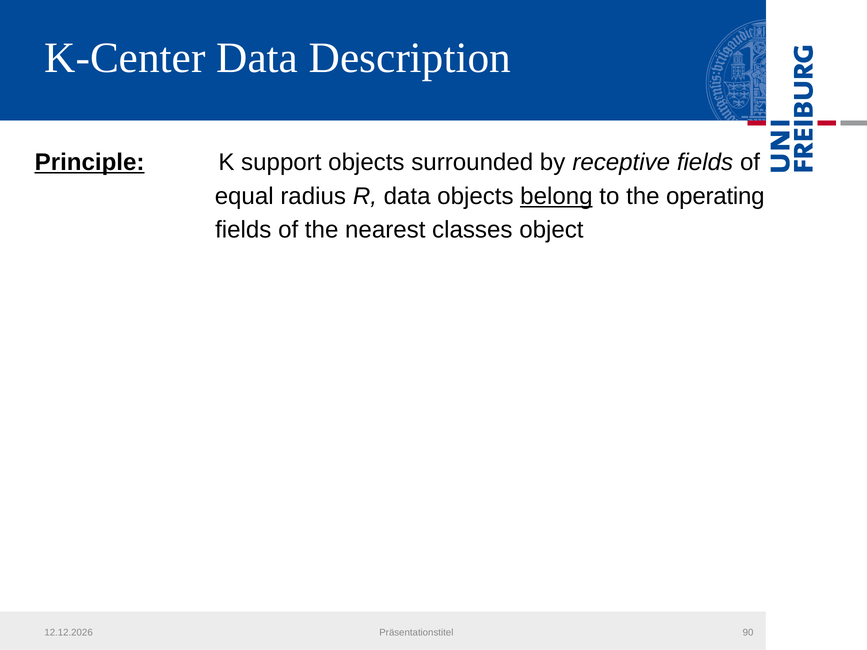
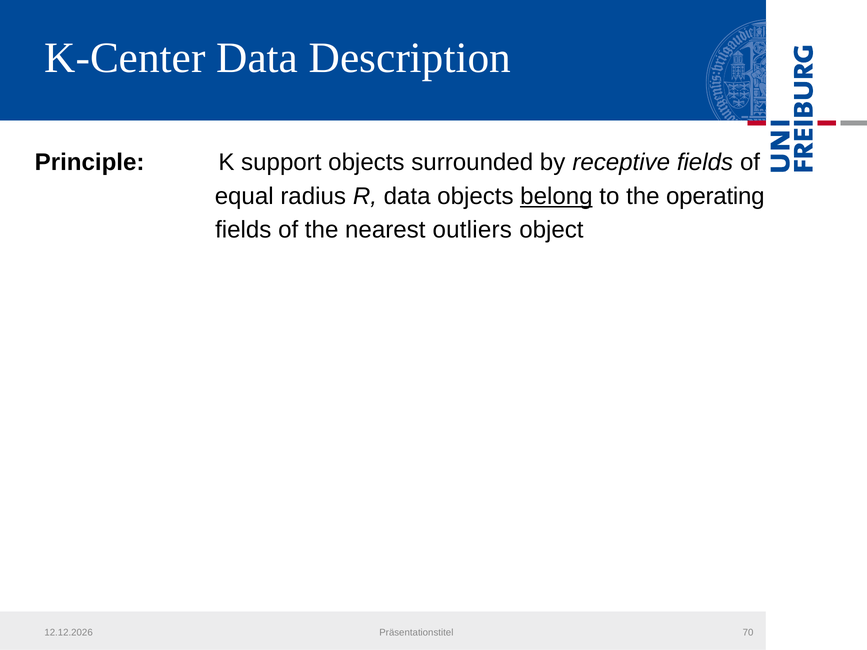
Principle underline: present -> none (90, 163)
classes: classes -> outliers (472, 230)
90: 90 -> 70 (748, 633)
